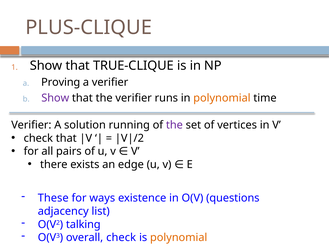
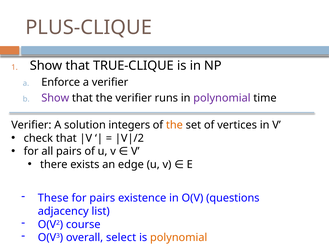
Proving: Proving -> Enforce (61, 82)
polynomial colour: orange -> purple (222, 98)
running: running -> integers (129, 125)
the colour: purple -> orange (174, 125)
for ways: ways -> pairs (102, 198)
talking: talking -> course (83, 224)
overall check: check -> select (121, 237)
